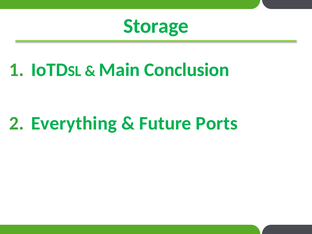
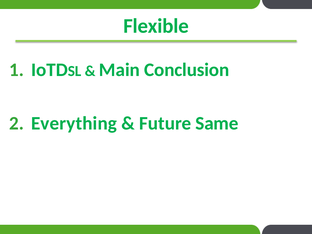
Storage: Storage -> Flexible (156, 26)
Ports: Ports -> Same (217, 123)
